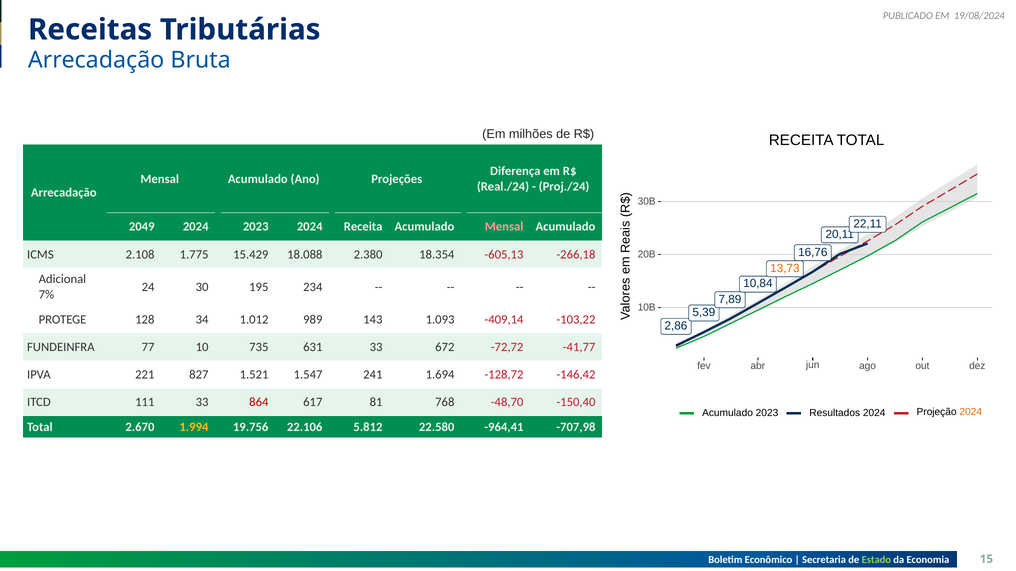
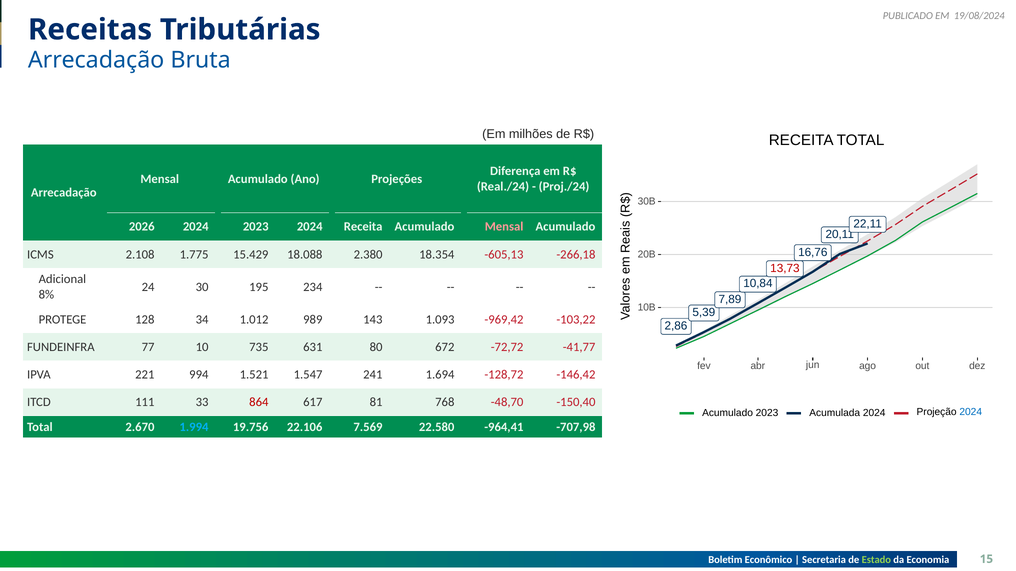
2049: 2049 -> 2026 (142, 227)
13,73 colour: orange -> red (785, 268)
7%: 7% -> 8% (46, 295)
-409,14: -409,14 -> -969,42 (504, 320)
631 33: 33 -> 80 (376, 347)
827: 827 -> 994 (199, 375)
Resultados: Resultados -> Acumulada (835, 413)
2024 colour: orange -> blue (971, 412)
1.994 colour: yellow -> light blue (194, 427)
5.812: 5.812 -> 7.569 (368, 427)
